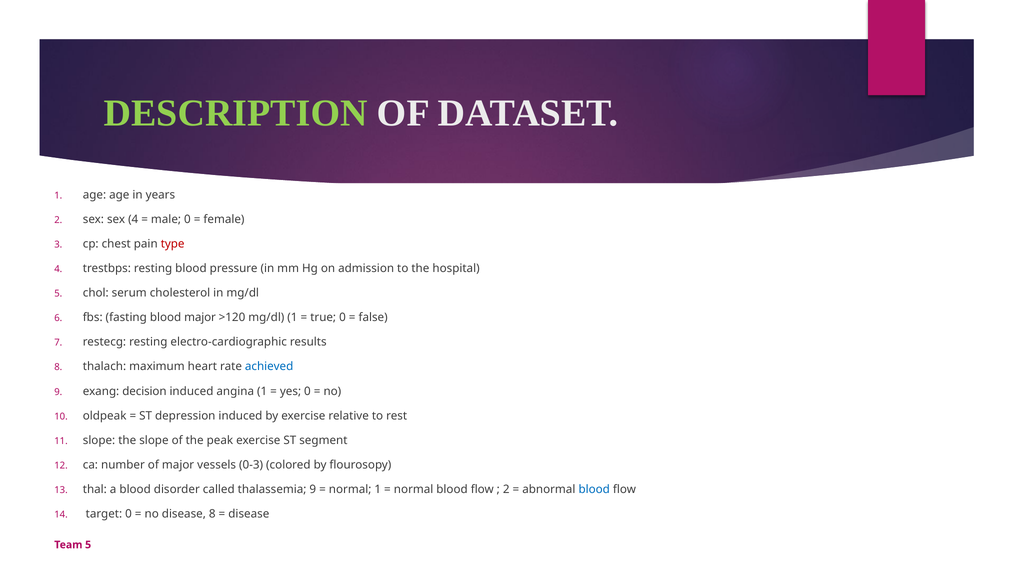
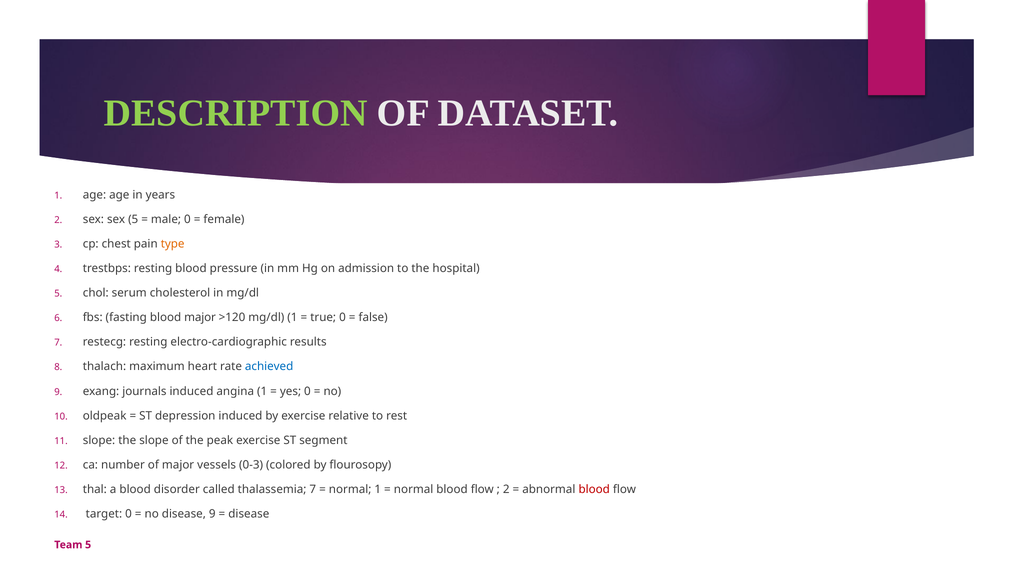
sex 4: 4 -> 5 (133, 219)
type colour: red -> orange (173, 244)
decision: decision -> journals (144, 391)
thalassemia 9: 9 -> 7 (313, 489)
blood colour: blue -> red (594, 489)
disease 8: 8 -> 9 (212, 513)
